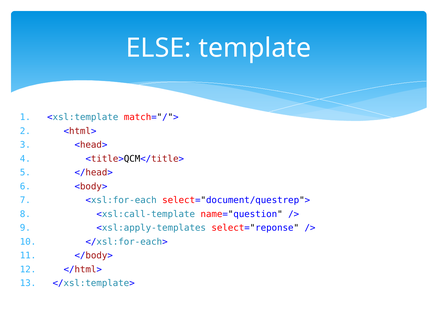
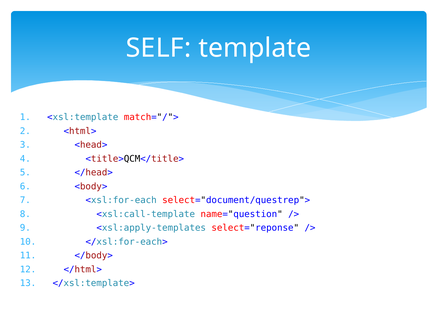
ELSE: ELSE -> SELF (158, 48)
